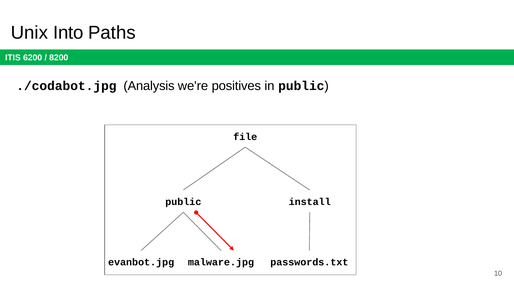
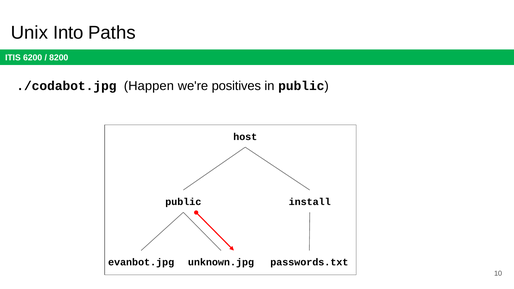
Analysis: Analysis -> Happen (149, 86)
file: file -> host (245, 137)
malware.jpg: malware.jpg -> unknown.jpg (221, 262)
